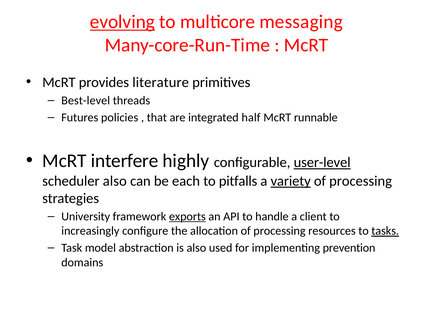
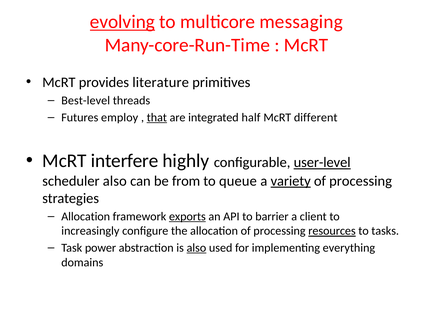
policies: policies -> employ (120, 117)
that underline: none -> present (157, 117)
runnable: runnable -> different (316, 117)
each: each -> from (186, 181)
pitfalls: pitfalls -> queue (238, 181)
University: University -> Allocation (86, 216)
handle: handle -> barrier (272, 216)
resources underline: none -> present (332, 231)
tasks underline: present -> none (385, 231)
model: model -> power (100, 248)
also underline: none -> present (196, 248)
prevention: prevention -> everything (349, 248)
